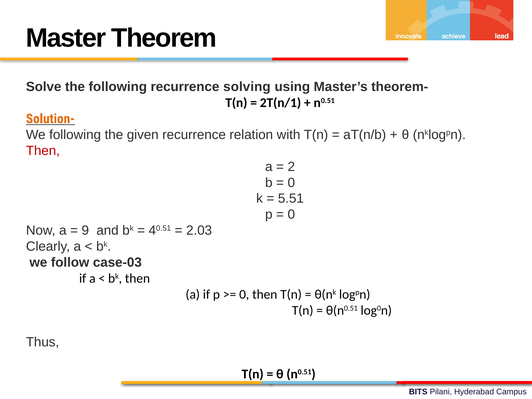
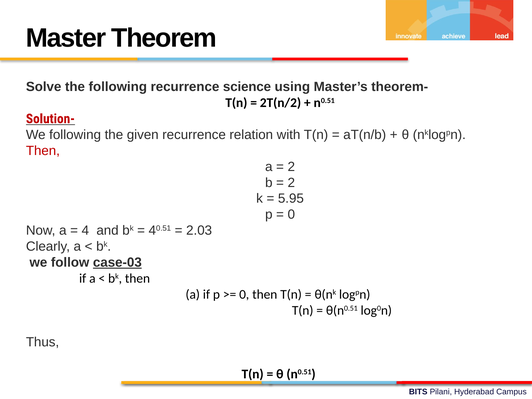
solving: solving -> science (247, 87)
2T(n/1: 2T(n/1 -> 2T(n/2 (280, 103)
Solution- colour: orange -> red (50, 119)
0: 0 -> 2 (291, 183)
5.51: 5.51 -> 5.95 (291, 199)
9: 9 -> 4 (85, 231)
case-03 underline: none -> present (117, 262)
